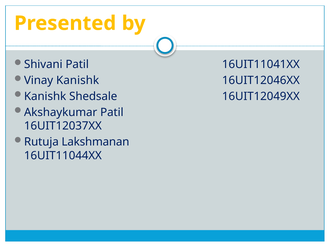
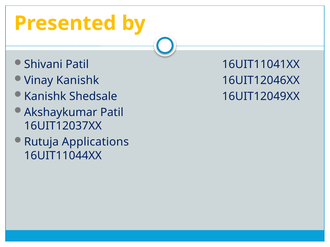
Lakshmanan: Lakshmanan -> Applications (95, 142)
